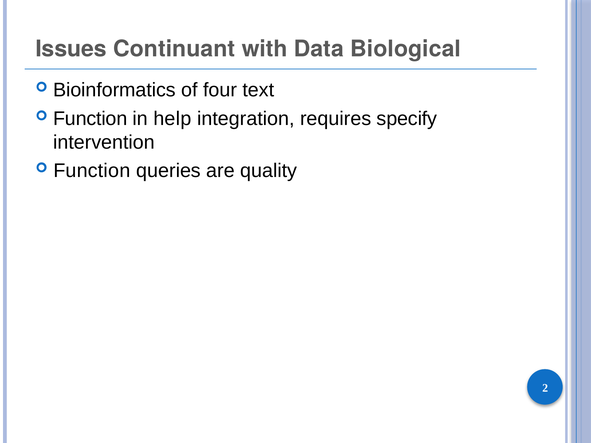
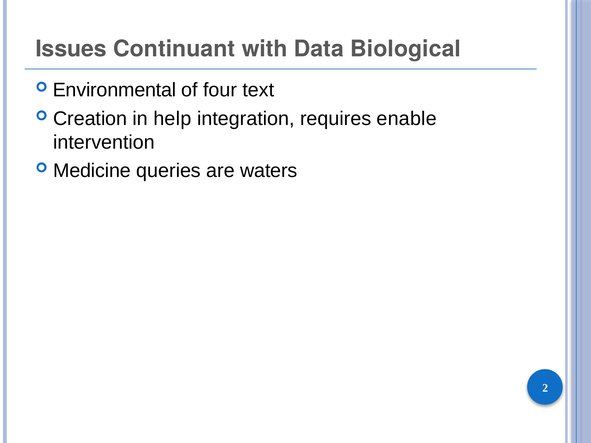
Bioinformatics: Bioinformatics -> Environmental (114, 90)
Function: Function -> Creation (90, 119)
specify: specify -> enable (407, 119)
Function: Function -> Medicine (92, 171)
quality: quality -> waters (269, 171)
